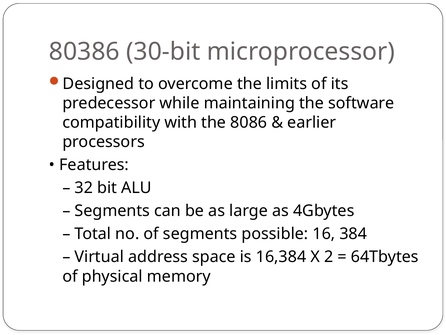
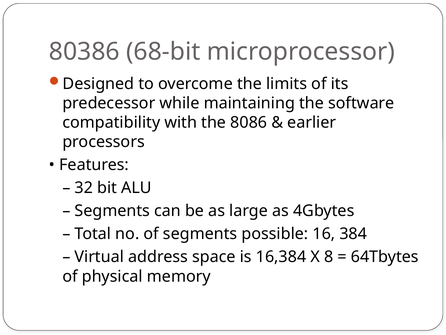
30-bit: 30-bit -> 68-bit (163, 52)
2: 2 -> 8 (329, 257)
